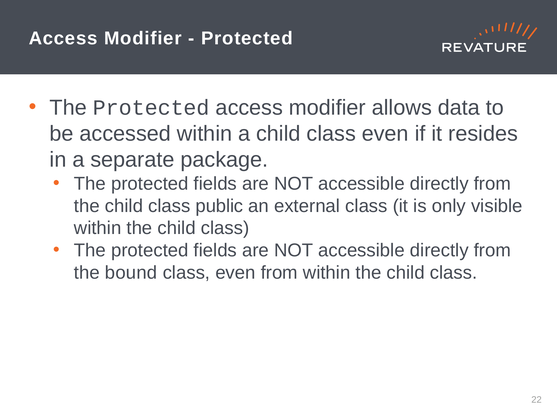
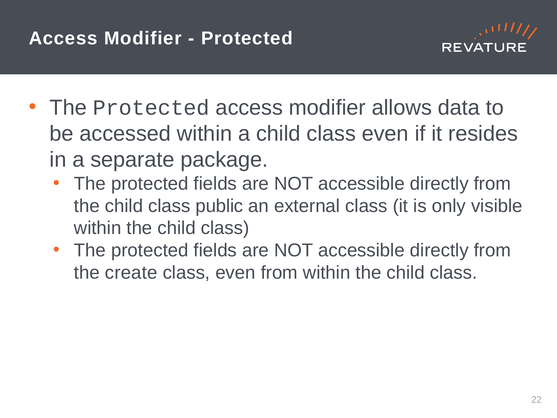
bound: bound -> create (131, 273)
